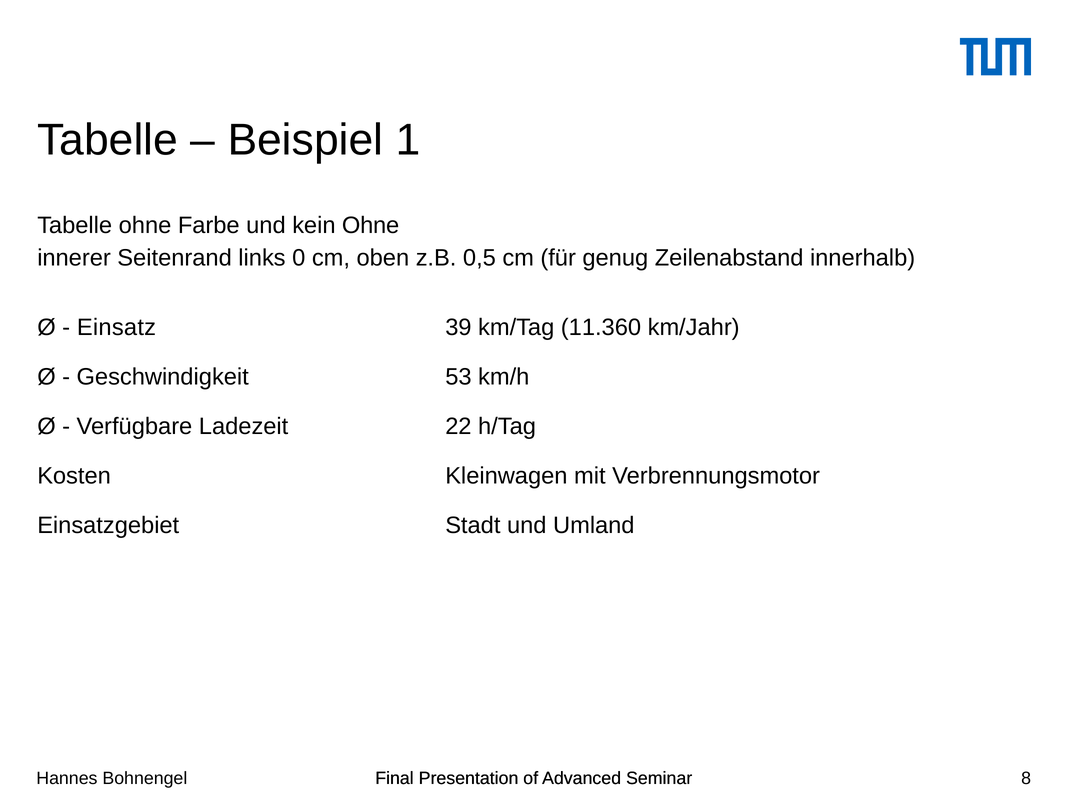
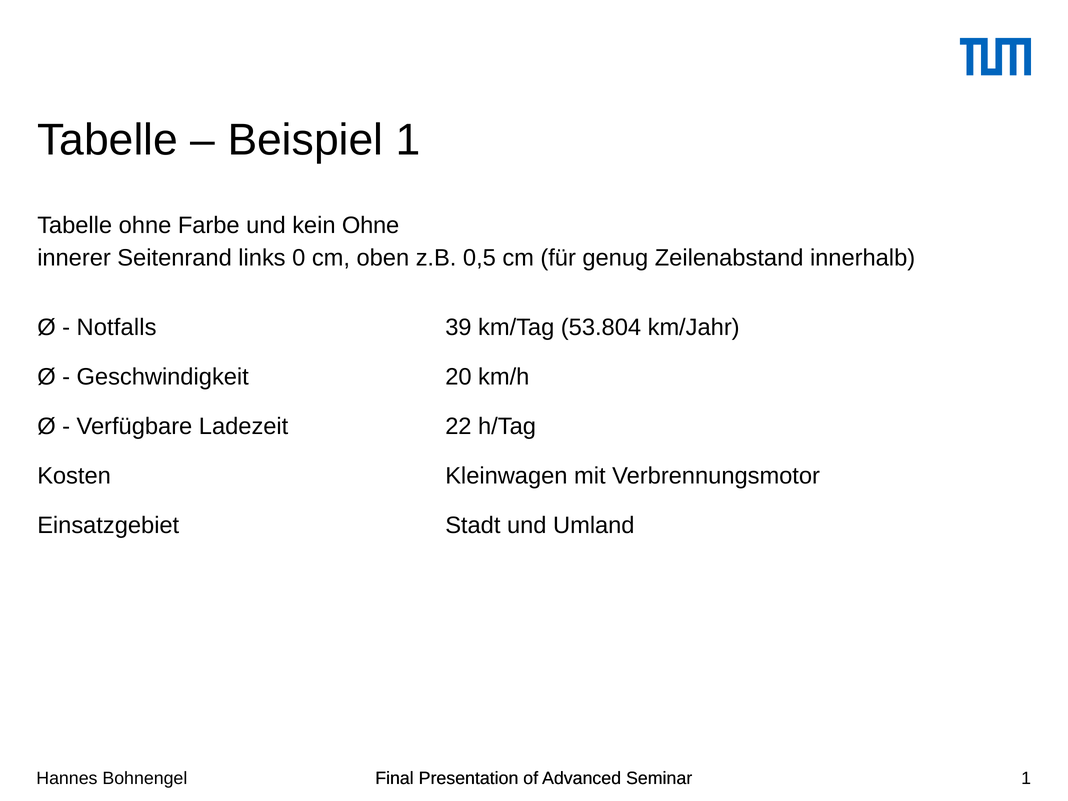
Einsatz: Einsatz -> Notfalls (117, 327)
11.360: 11.360 -> 53.804 (601, 327)
53: 53 -> 20 (458, 377)
8: 8 -> 1 (1026, 779)
